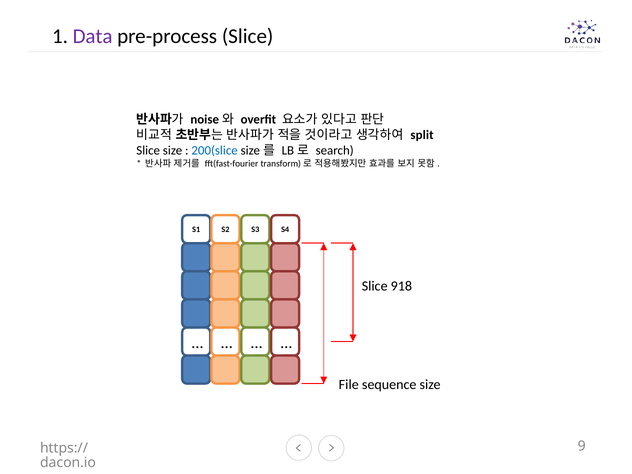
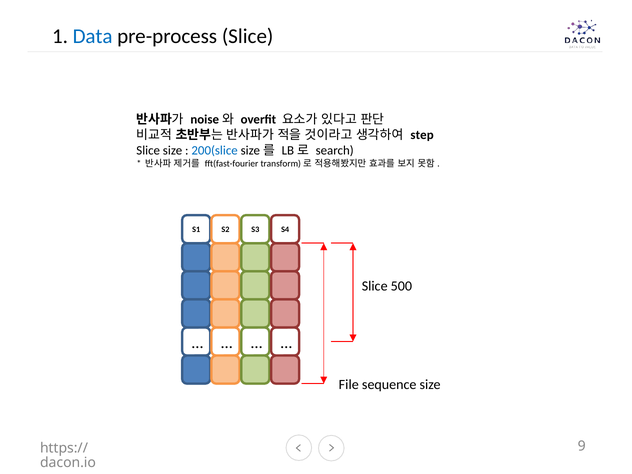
Data colour: purple -> blue (93, 36)
split: split -> step (422, 135)
918: 918 -> 500 (401, 286)
